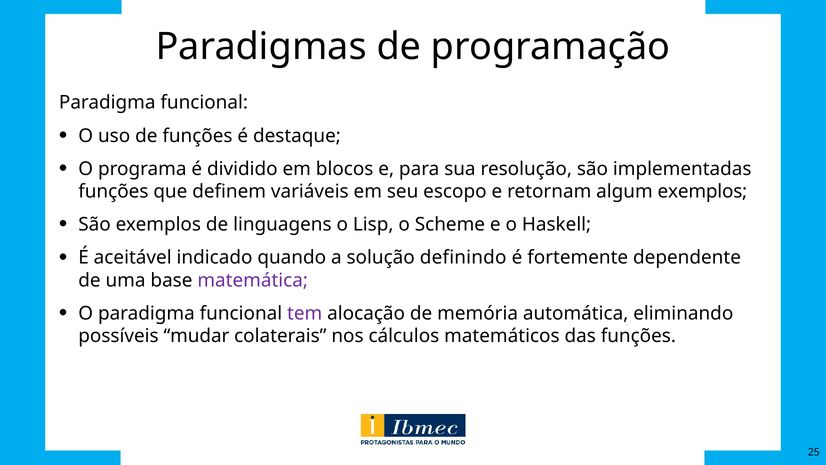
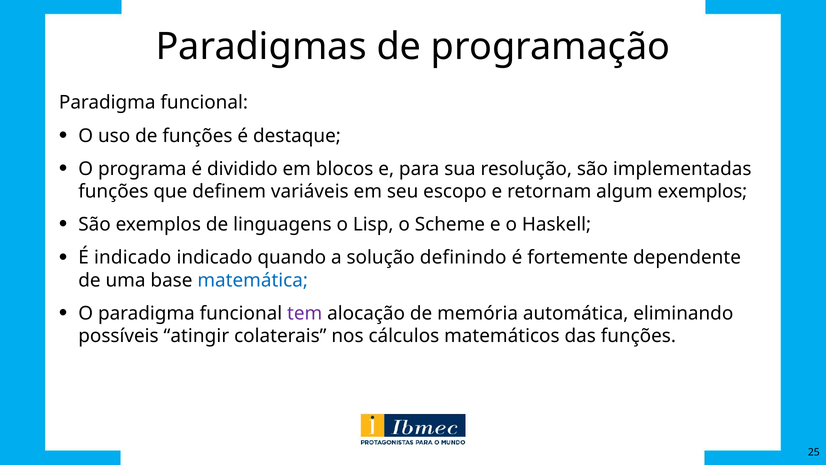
É aceitável: aceitável -> indicado (133, 257)
matemática colour: purple -> blue (253, 280)
mudar: mudar -> atingir (196, 336)
